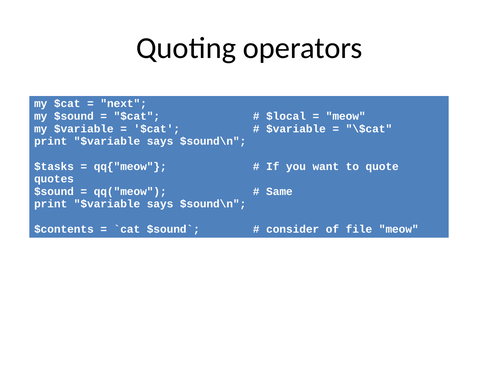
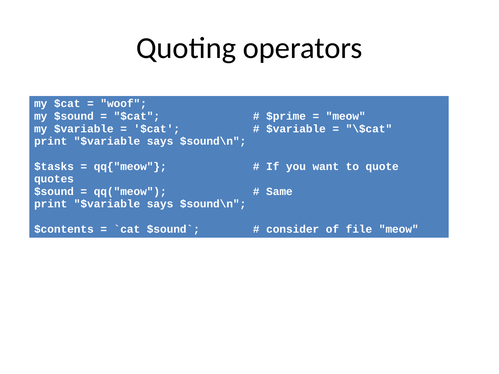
next: next -> woof (124, 104)
$local: $local -> $prime (286, 116)
